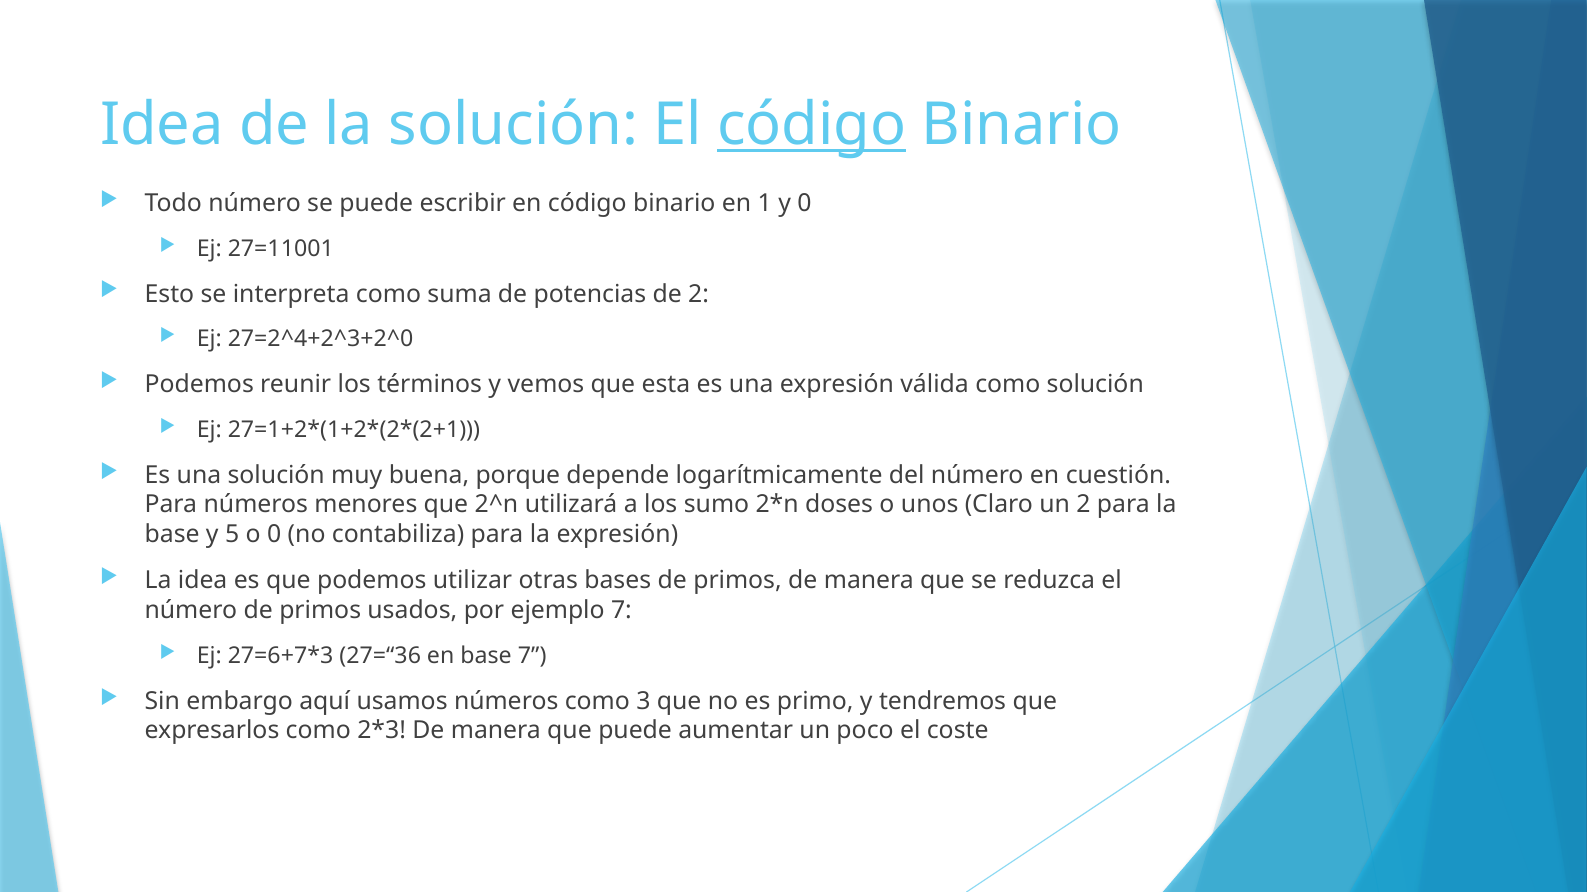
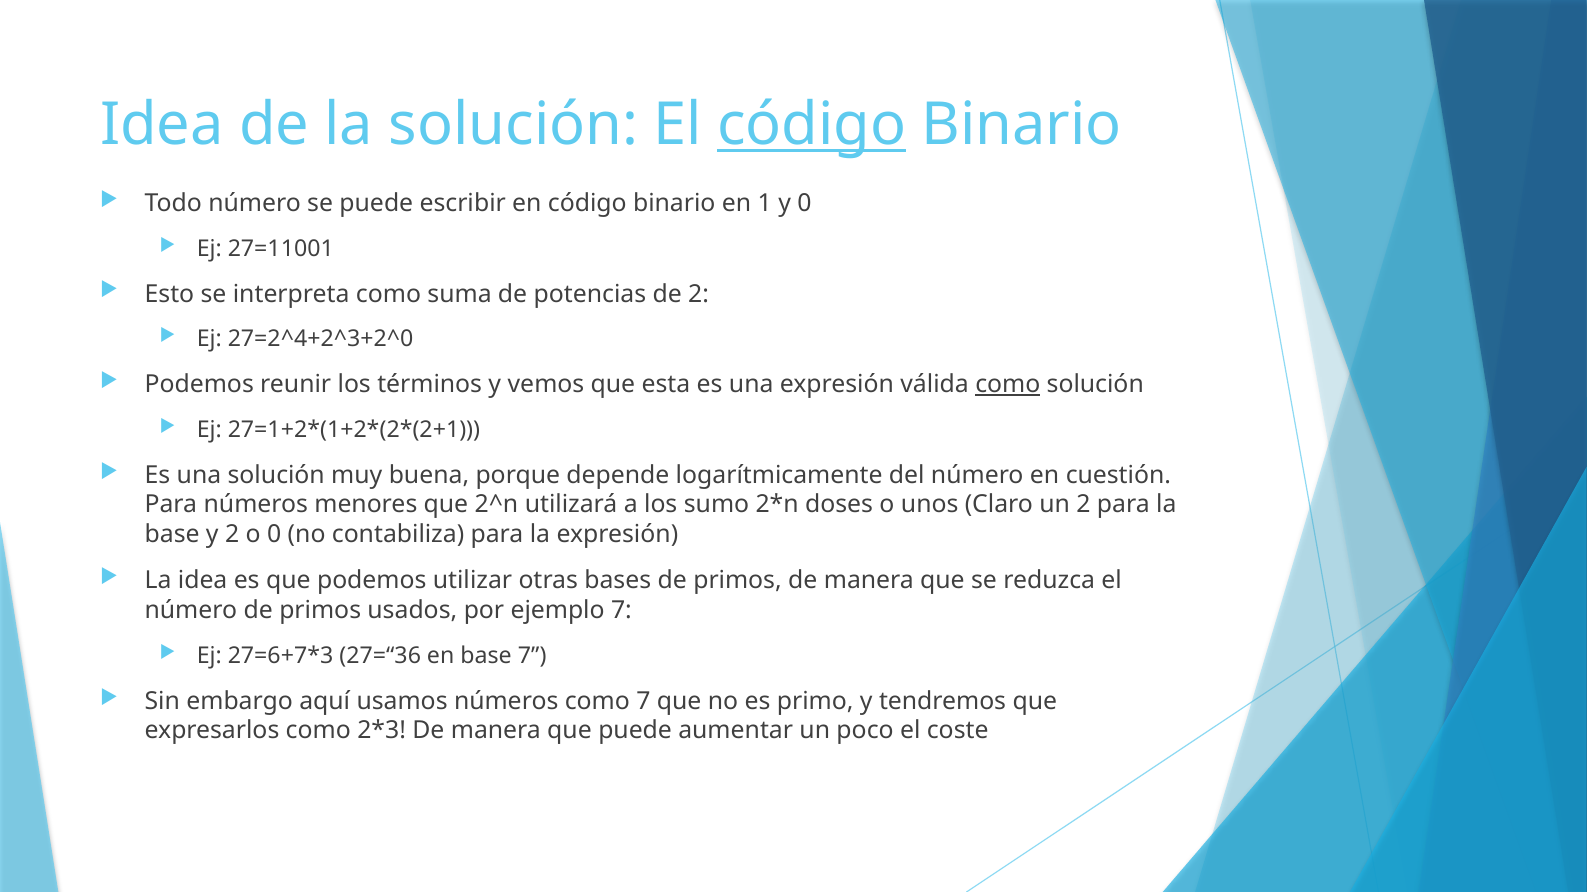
como underline: none -> present (1008, 385)
y 5: 5 -> 2 (232, 535)
como 3: 3 -> 7 (643, 702)
